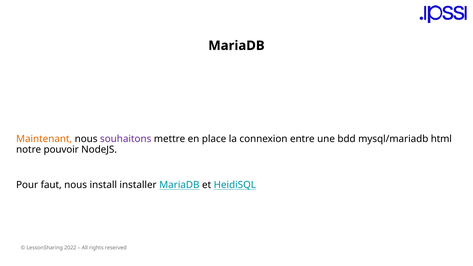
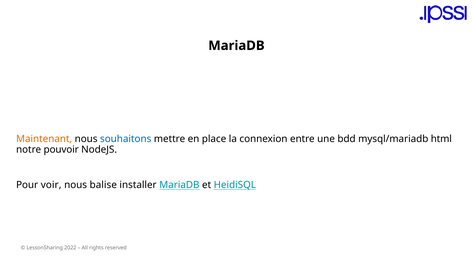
souhaitons colour: purple -> blue (126, 139)
faut: faut -> voir (51, 185)
install: install -> balise (103, 185)
